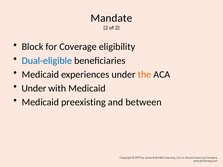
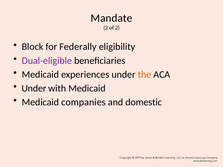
Coverage: Coverage -> Federally (78, 47)
Dual-eligible colour: blue -> purple (47, 61)
preexisting: preexisting -> companies (83, 102)
between: between -> domestic (144, 102)
